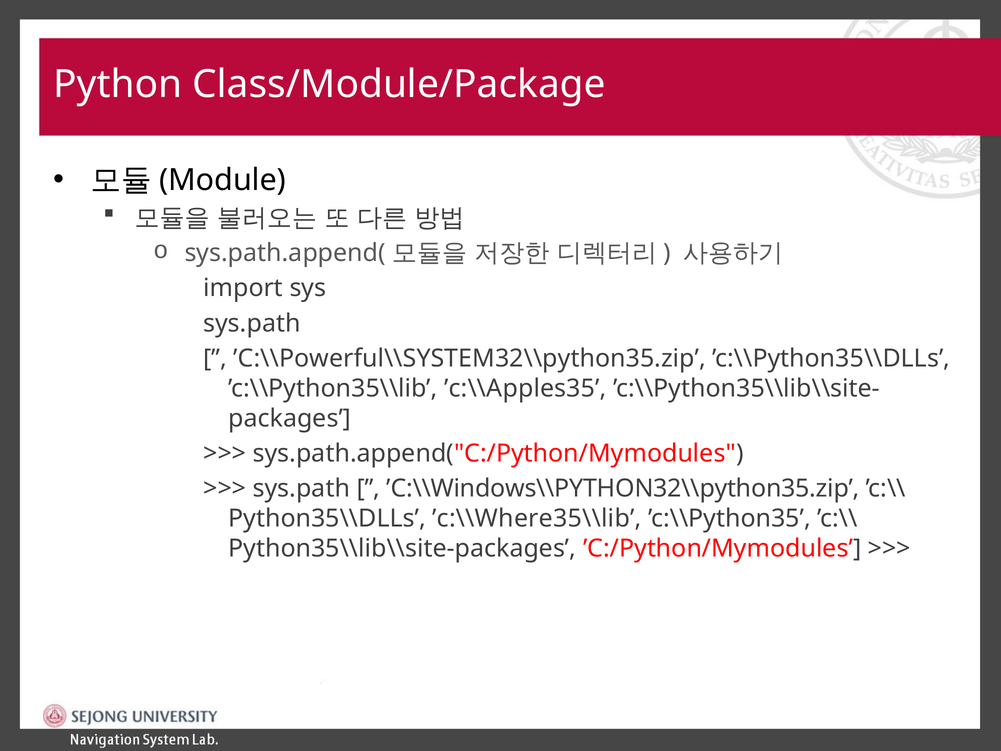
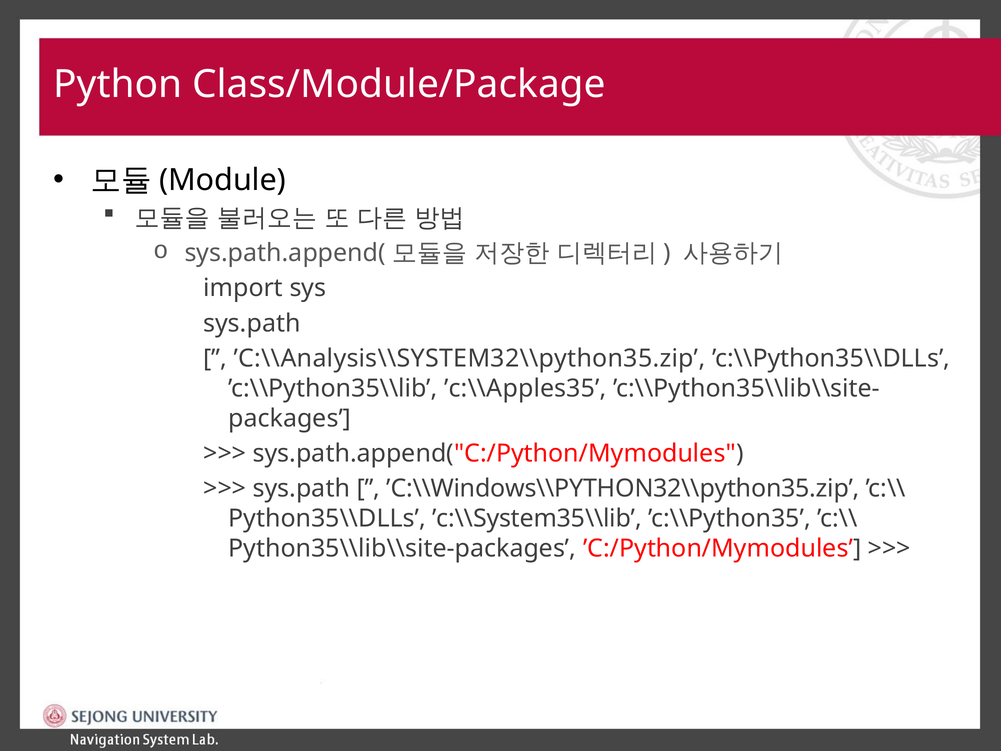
’C:\\Powerful\\SYSTEM32\\python35.zip: ’C:\\Powerful\\SYSTEM32\\python35.zip -> ’C:\\Analysis\\SYSTEM32\\python35.zip (470, 358)
’c:\\Where35\\lib: ’c:\\Where35\\lib -> ’c:\\System35\\lib (537, 518)
